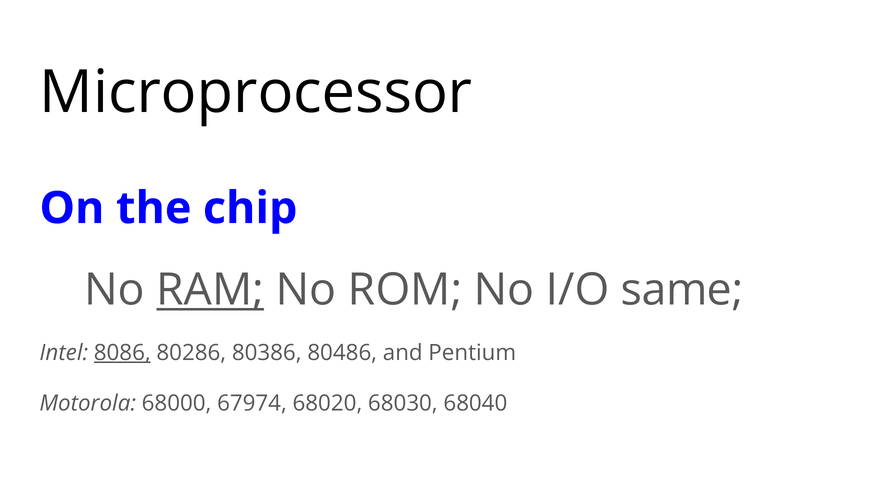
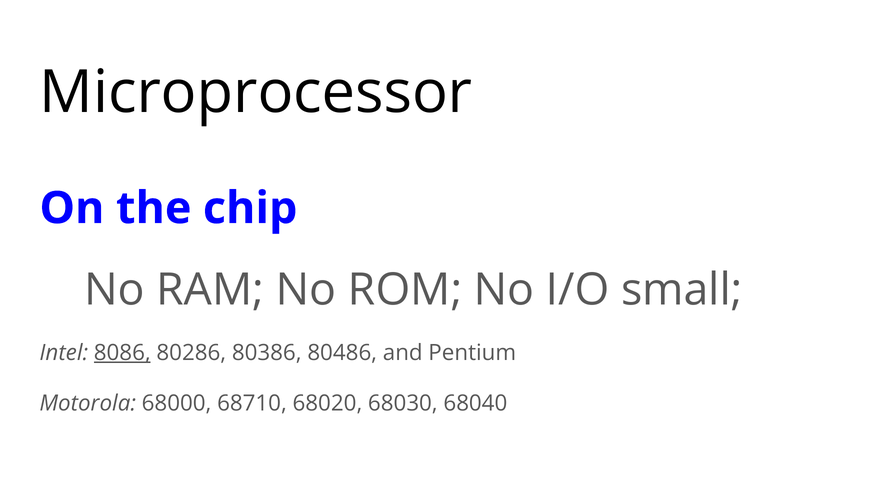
RAM underline: present -> none (210, 290)
same: same -> small (682, 290)
67974: 67974 -> 68710 (252, 403)
